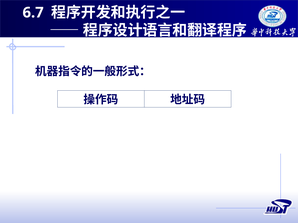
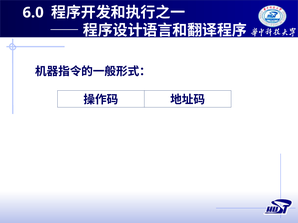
6.7: 6.7 -> 6.0 (33, 13)
